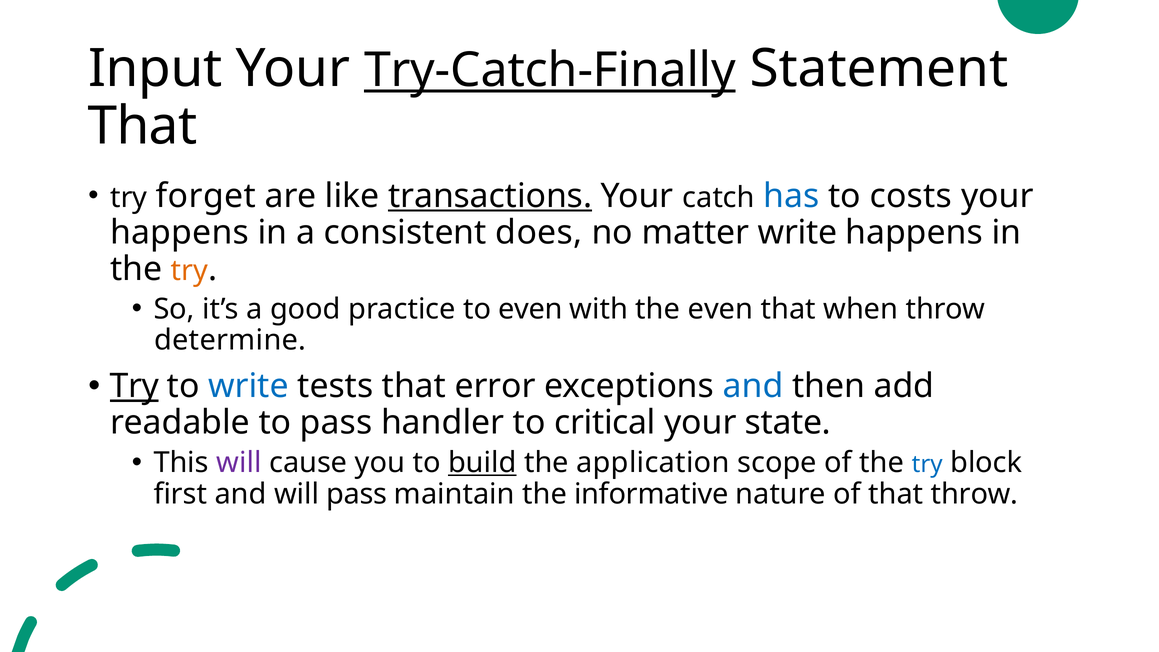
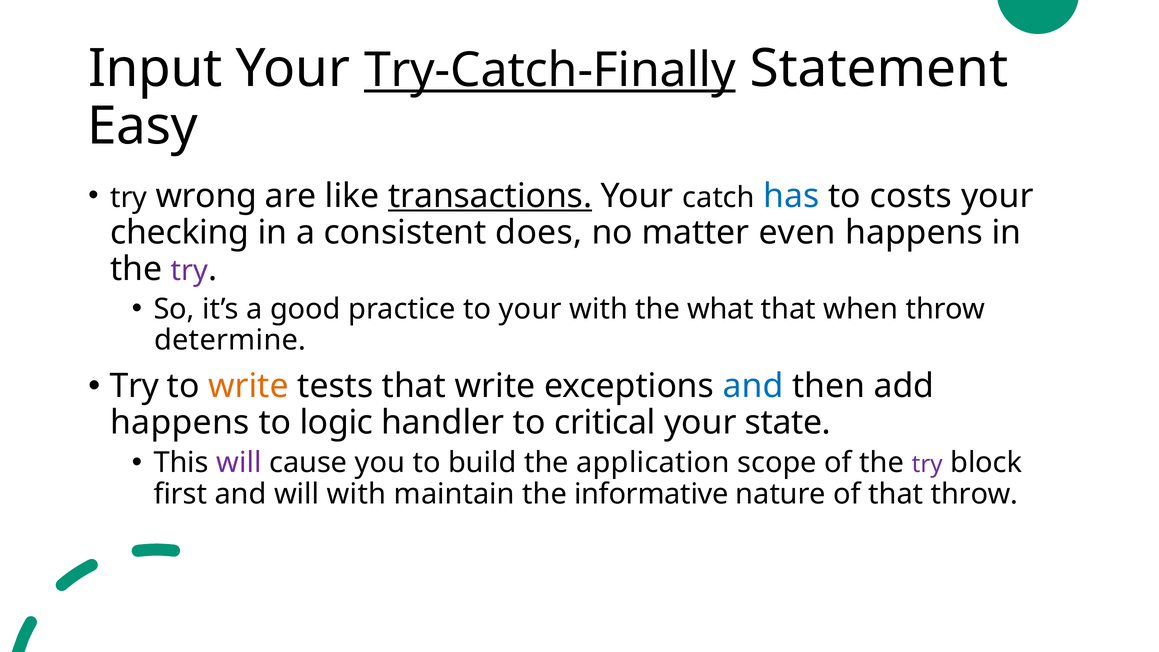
That: That -> Easy (143, 126)
forget: forget -> wrong (206, 196)
happens: happens -> checking (180, 232)
matter write: write -> even (797, 232)
try colour: orange -> purple (190, 271)
to even: even -> your (530, 309)
the even: even -> what (721, 309)
Try underline: present -> none (134, 386)
write colour: blue -> orange (249, 386)
that error: error -> write (495, 386)
readable: readable -> happens (180, 423)
to pass: pass -> logic (336, 423)
build underline: present -> none (482, 463)
try colour: blue -> purple (927, 464)
will pass: pass -> with (357, 494)
